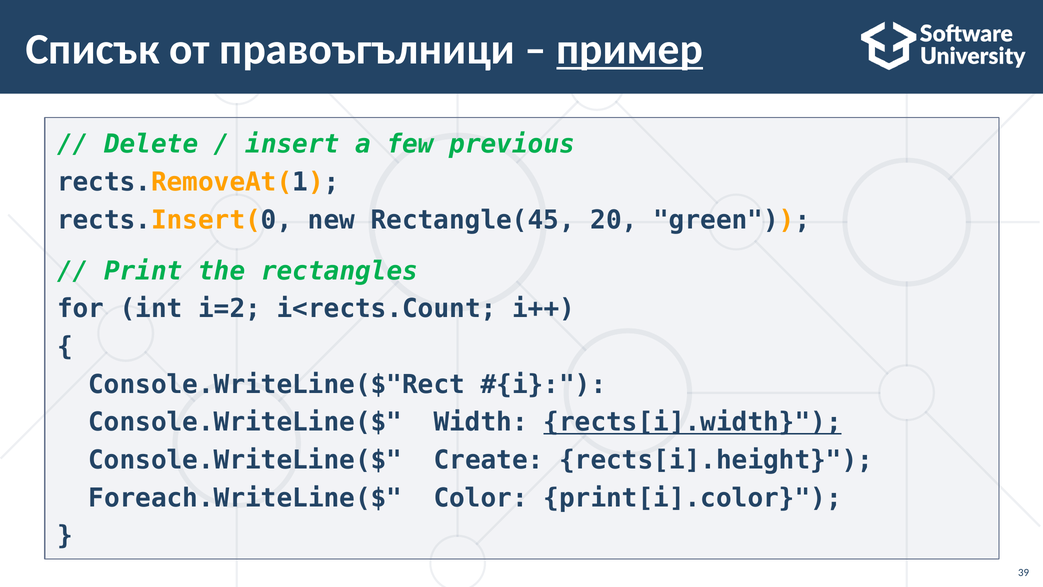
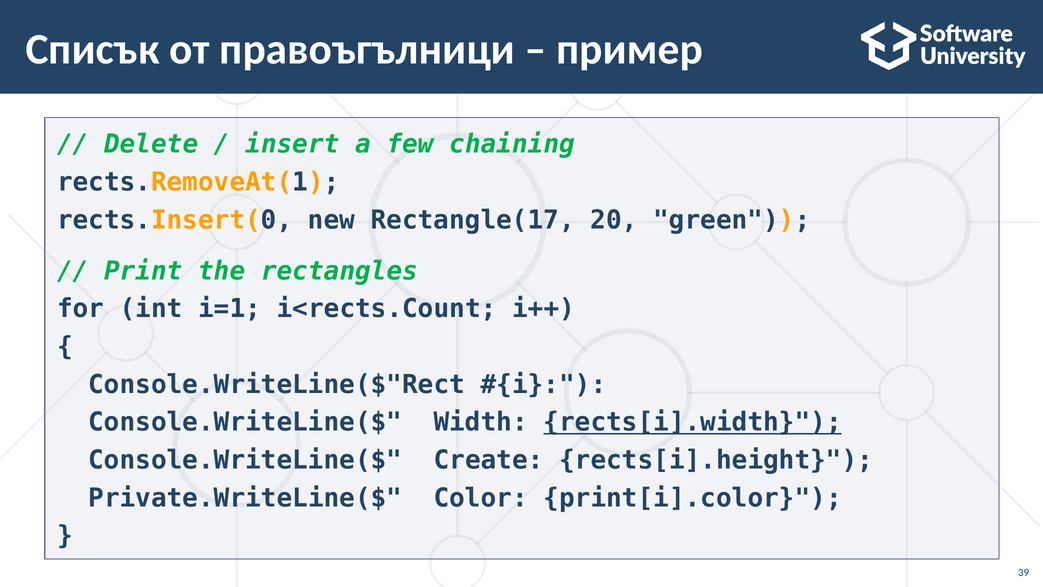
пример underline: present -> none (630, 49)
previous: previous -> chaining (512, 144)
Rectangle(45: Rectangle(45 -> Rectangle(17 (473, 220)
i=2: i=2 -> i=1 (230, 309)
Foreach.WriteLine($: Foreach.WriteLine($ -> Private.WriteLine($ (245, 498)
